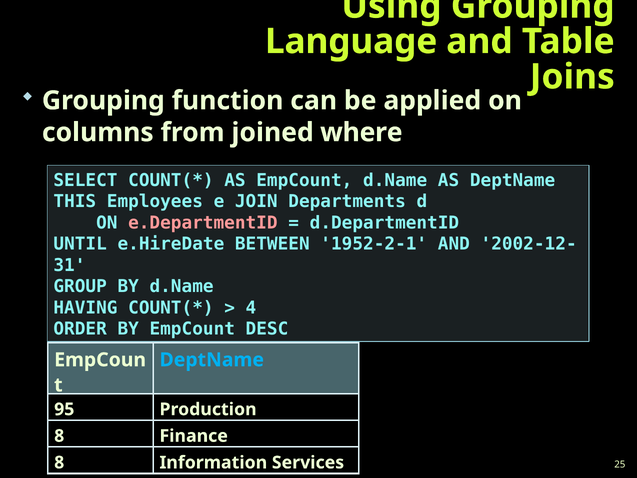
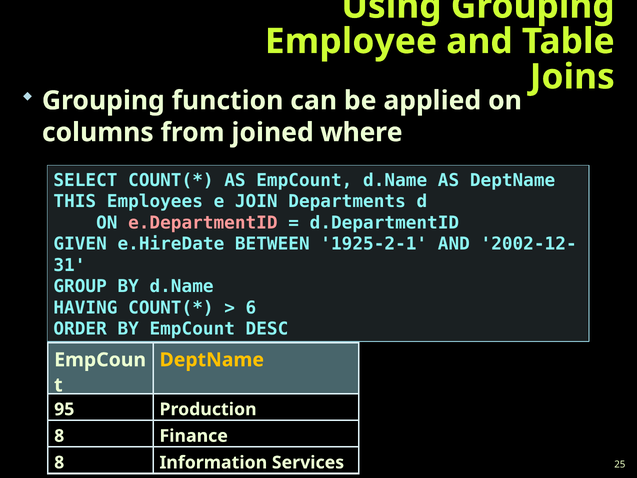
Language: Language -> Employee (351, 41)
UNTIL: UNTIL -> GIVEN (80, 244)
1952-2-1: 1952-2-1 -> 1925-2-1 (374, 244)
4: 4 -> 6 (251, 308)
DeptName colour: light blue -> yellow (212, 360)
